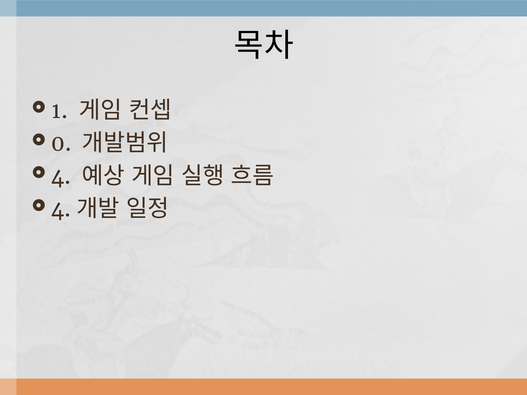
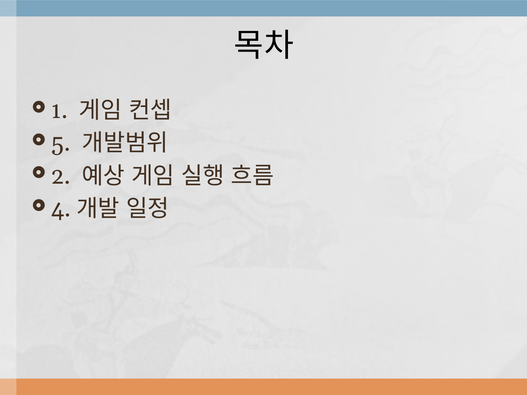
0: 0 -> 5 (61, 143)
4: 4 -> 2 (61, 176)
